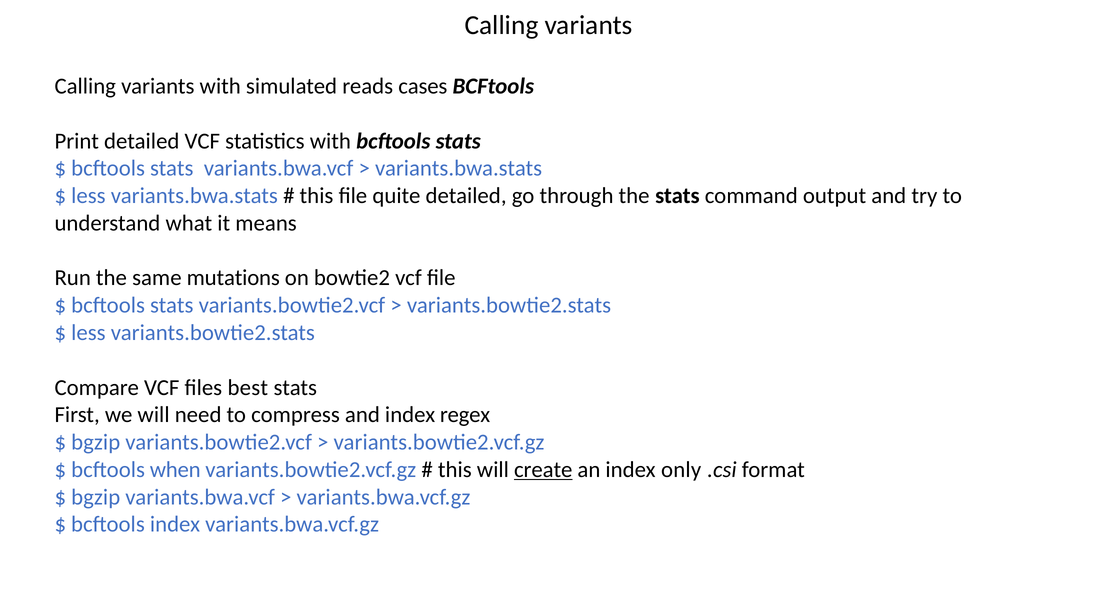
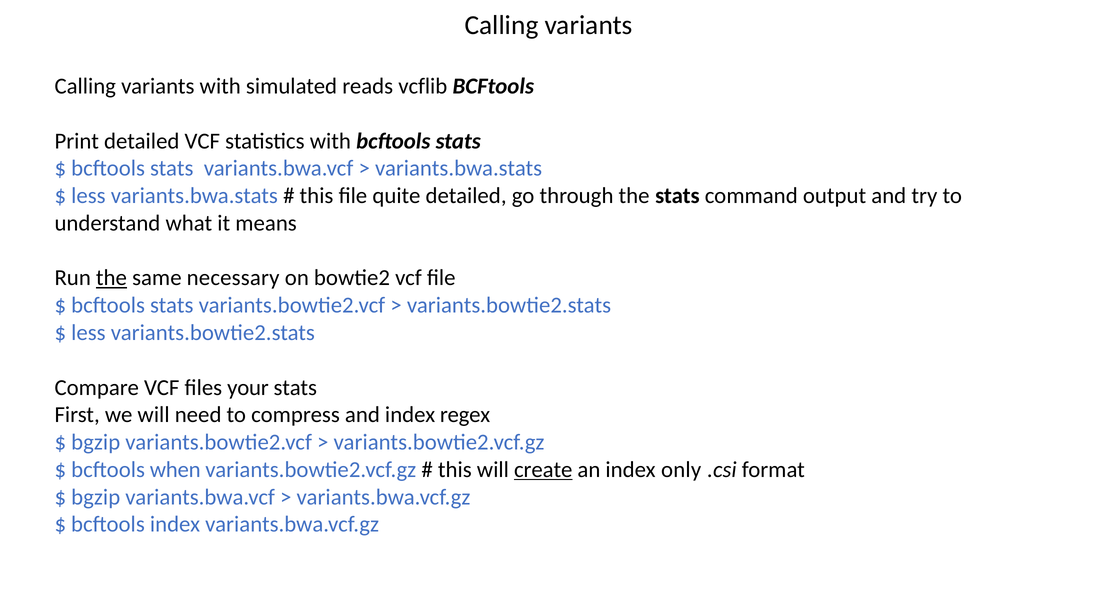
cases: cases -> vcflib (423, 86)
the underline: none -> present (111, 278)
mutations: mutations -> necessary (233, 278)
best: best -> your (248, 387)
